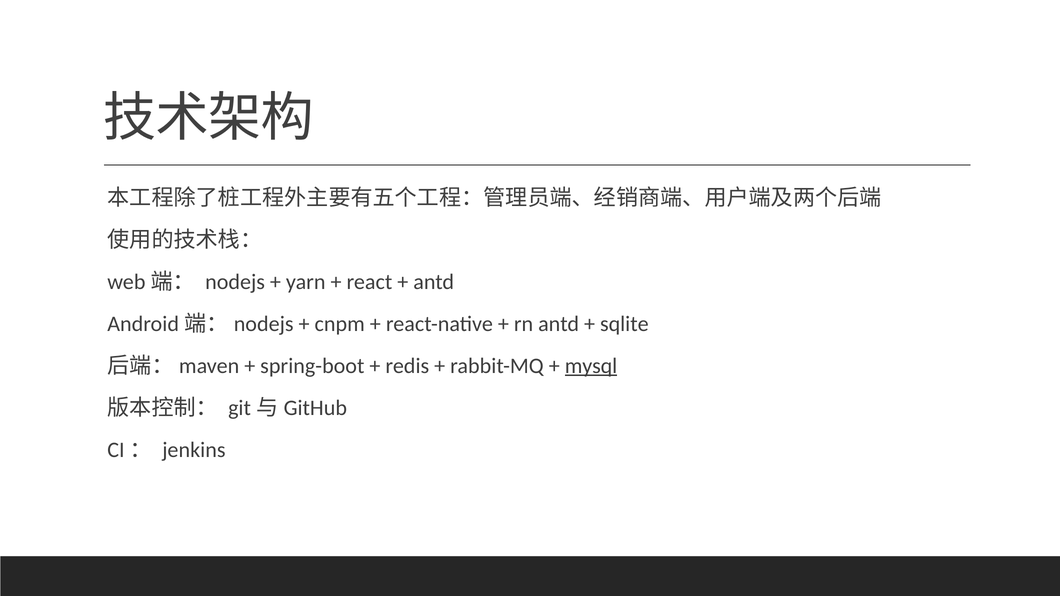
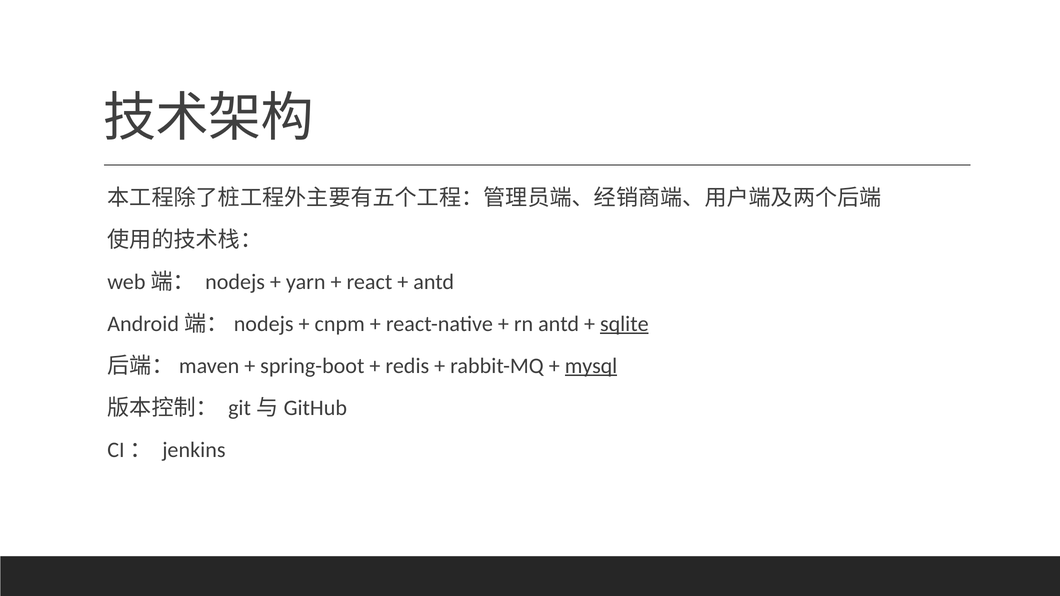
sqlite underline: none -> present (624, 324)
